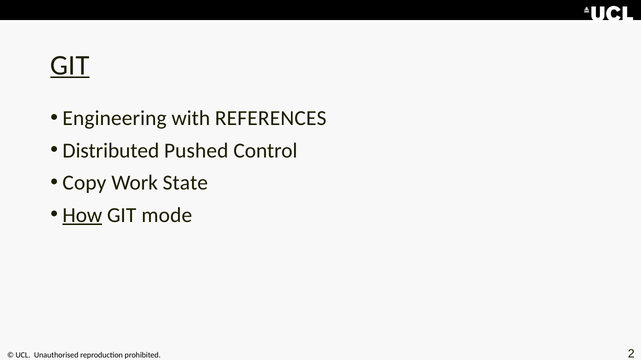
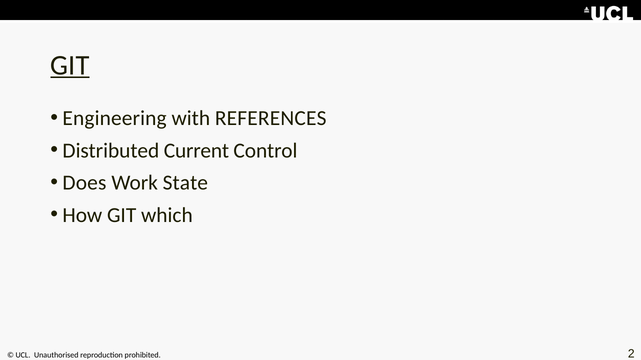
Pushed: Pushed -> Current (196, 151)
Copy: Copy -> Does (84, 183)
How underline: present -> none (82, 215)
mode: mode -> which (167, 215)
